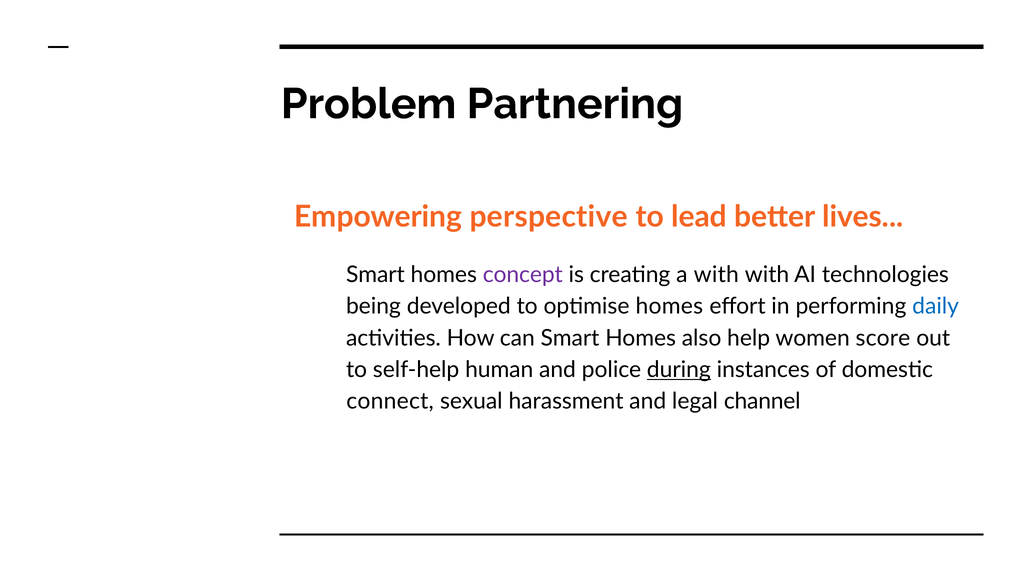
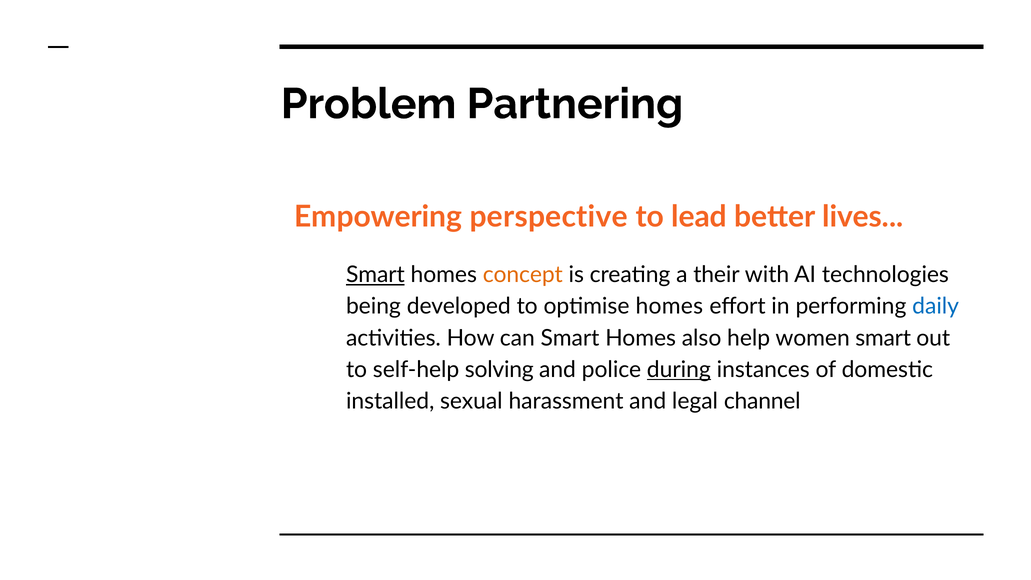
Smart underline: none -> present (375, 275)
concept colour: purple -> orange (523, 275)
a with: with -> their (716, 275)
women score: score -> smart (883, 338)
human: human -> solving (499, 370)
connect: connect -> installed (390, 401)
